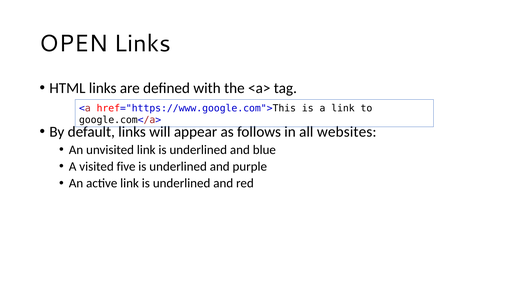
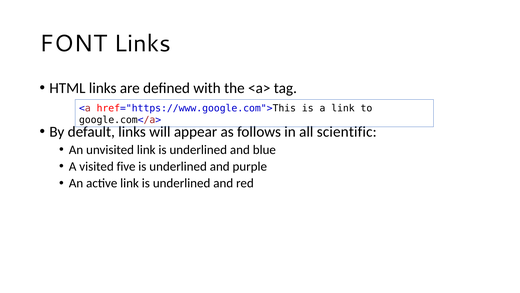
OPEN: OPEN -> FONT (73, 44)
websites: websites -> scientific (347, 132)
